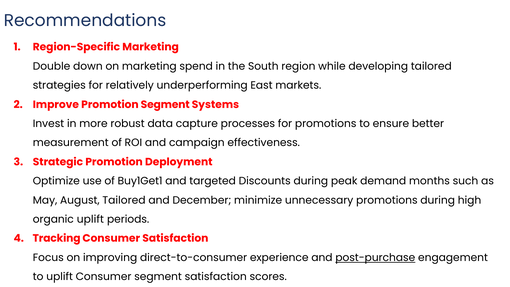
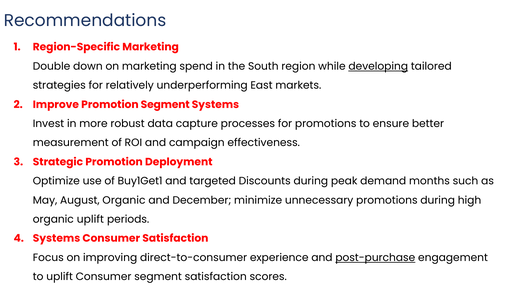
developing underline: none -> present (378, 66)
August Tailored: Tailored -> Organic (124, 200)
Tracking: Tracking -> Systems (57, 238)
